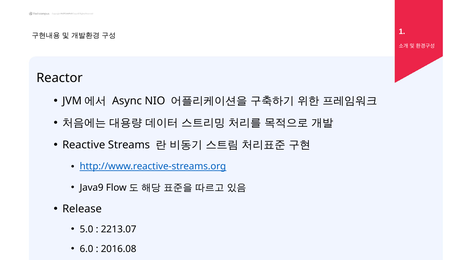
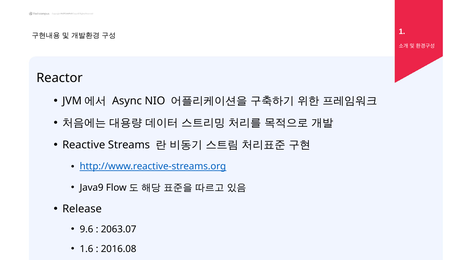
5.0: 5.0 -> 9.6 (86, 229)
2213.07: 2213.07 -> 2063.07 (119, 229)
6.0: 6.0 -> 1.6 (86, 249)
